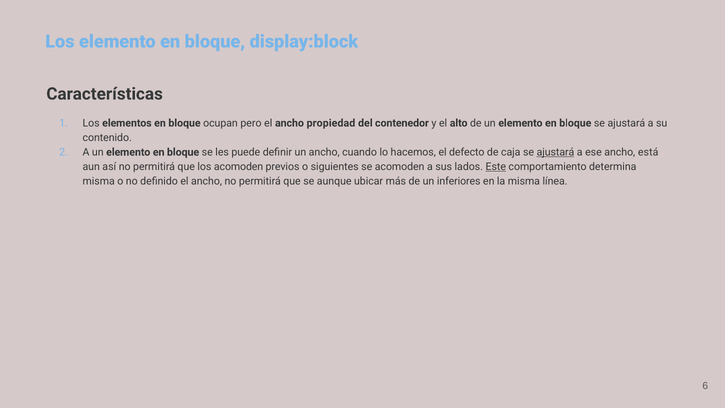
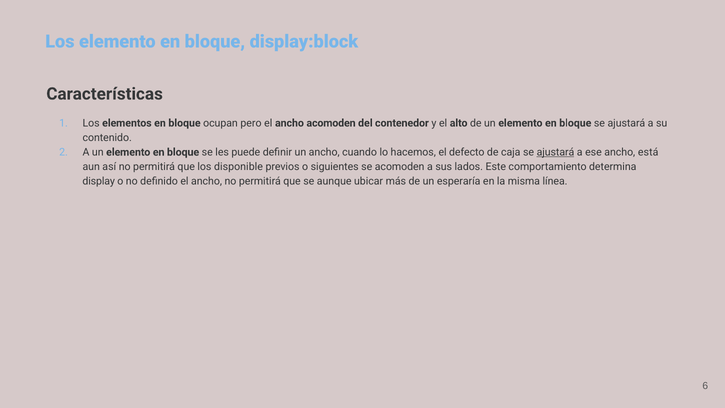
ancho propiedad: propiedad -> acomoden (331, 123)
los acomoden: acomoden -> disponible (238, 167)
Este underline: present -> none (496, 167)
misma: misma -> display (99, 181)
inferiores: inferiores -> esperaría (459, 181)
